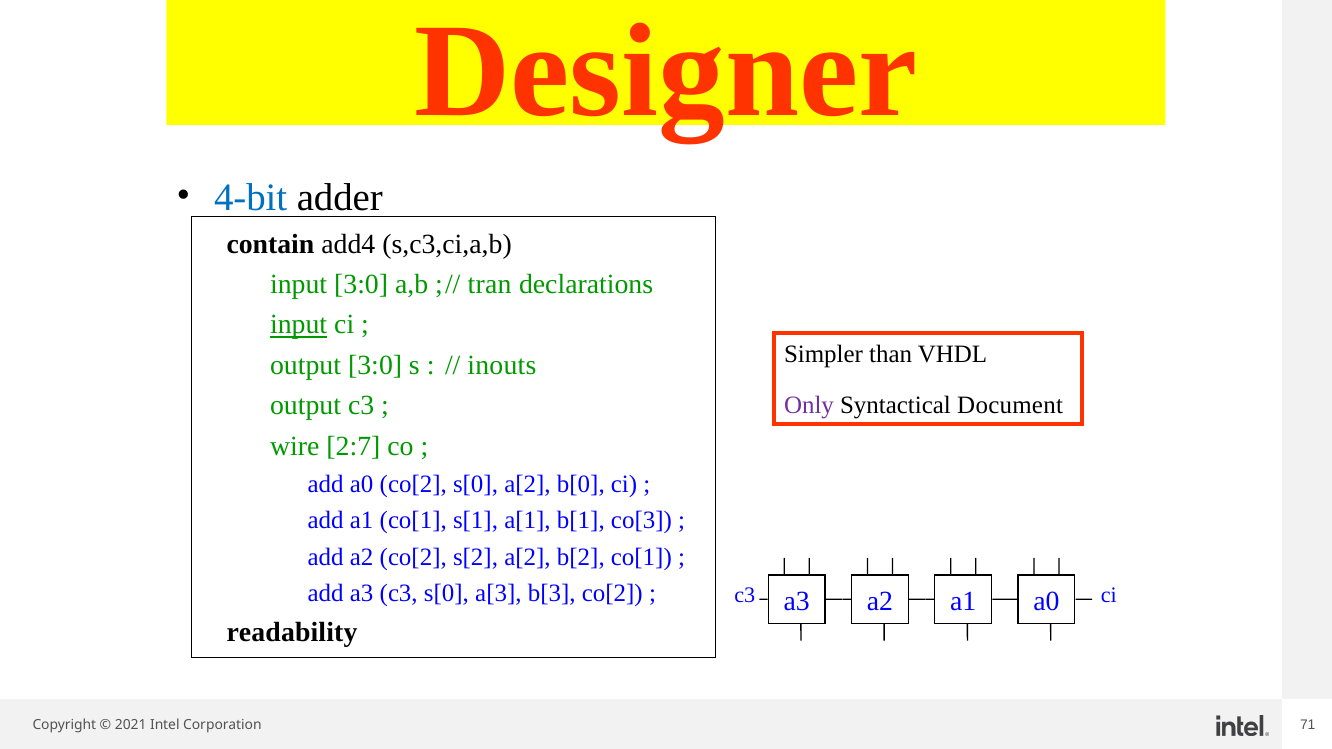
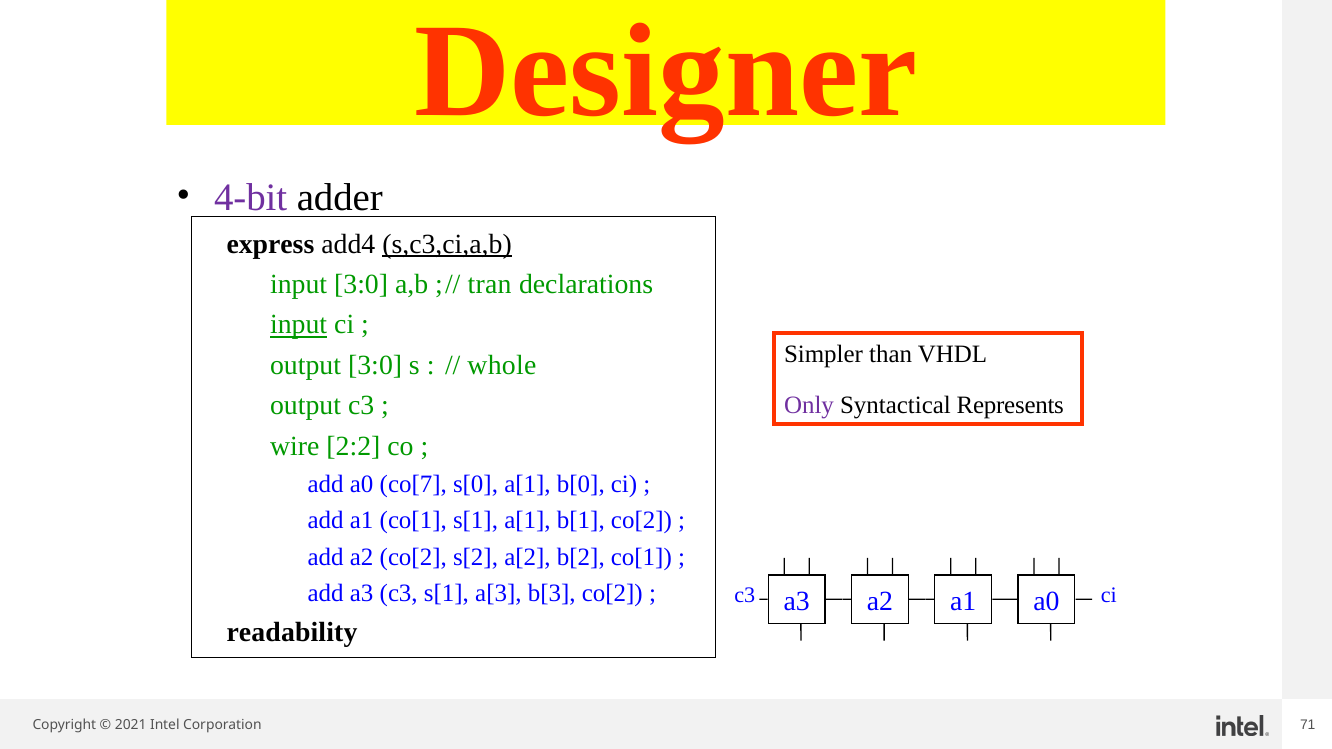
4-bit colour: blue -> purple (251, 198)
contain: contain -> express (270, 244)
s,c3,ci,a,b underline: none -> present (447, 244)
inouts: inouts -> whole (502, 365)
Document: Document -> Represents (1010, 406)
2:7: 2:7 -> 2:2 (353, 446)
a0 co[2: co[2 -> co[7 (413, 484)
s[0 a[2: a[2 -> a[1 (527, 484)
b[1 co[3: co[3 -> co[2 (641, 521)
c3 s[0: s[0 -> s[1 (446, 593)
